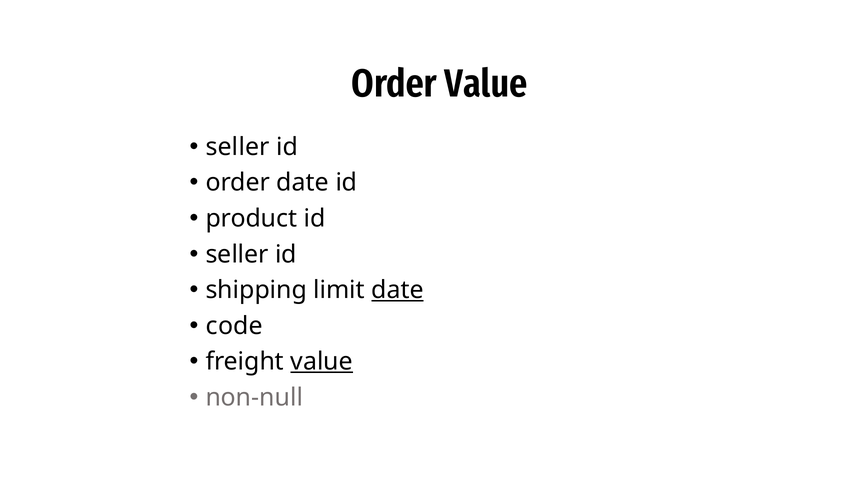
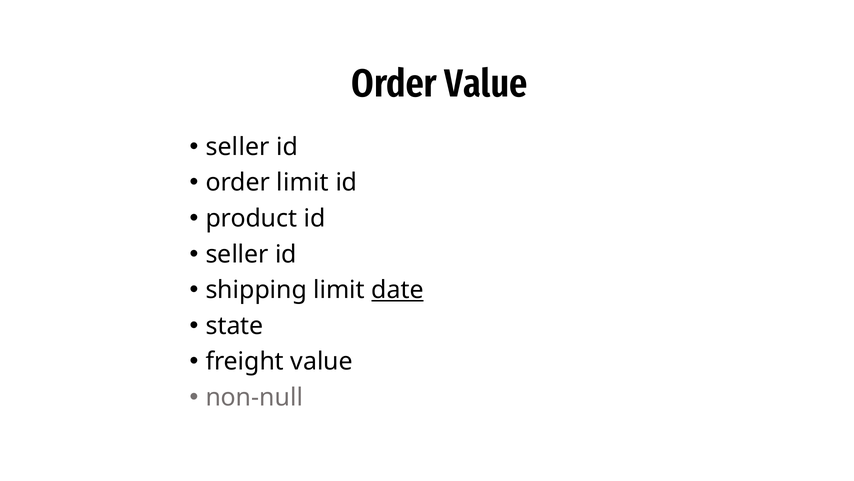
order date: date -> limit (303, 182)
code: code -> state (235, 325)
value underline: present -> none (322, 361)
